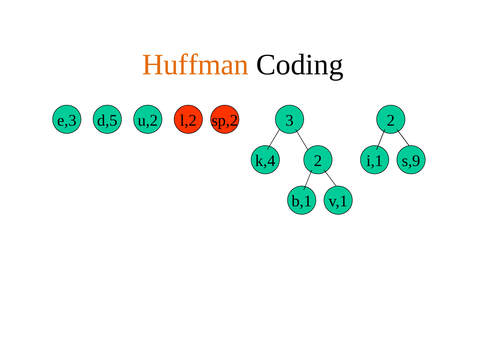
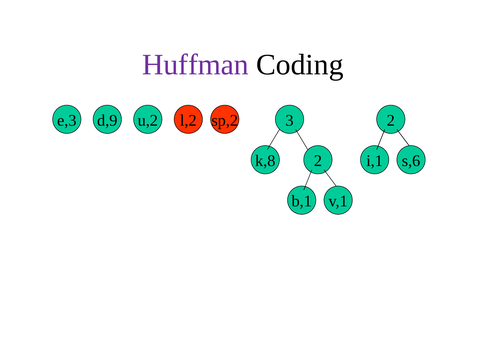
Huffman colour: orange -> purple (195, 65)
d,5: d,5 -> d,9 (107, 121)
k,4: k,4 -> k,8 (265, 161)
s,9: s,9 -> s,6 (411, 161)
